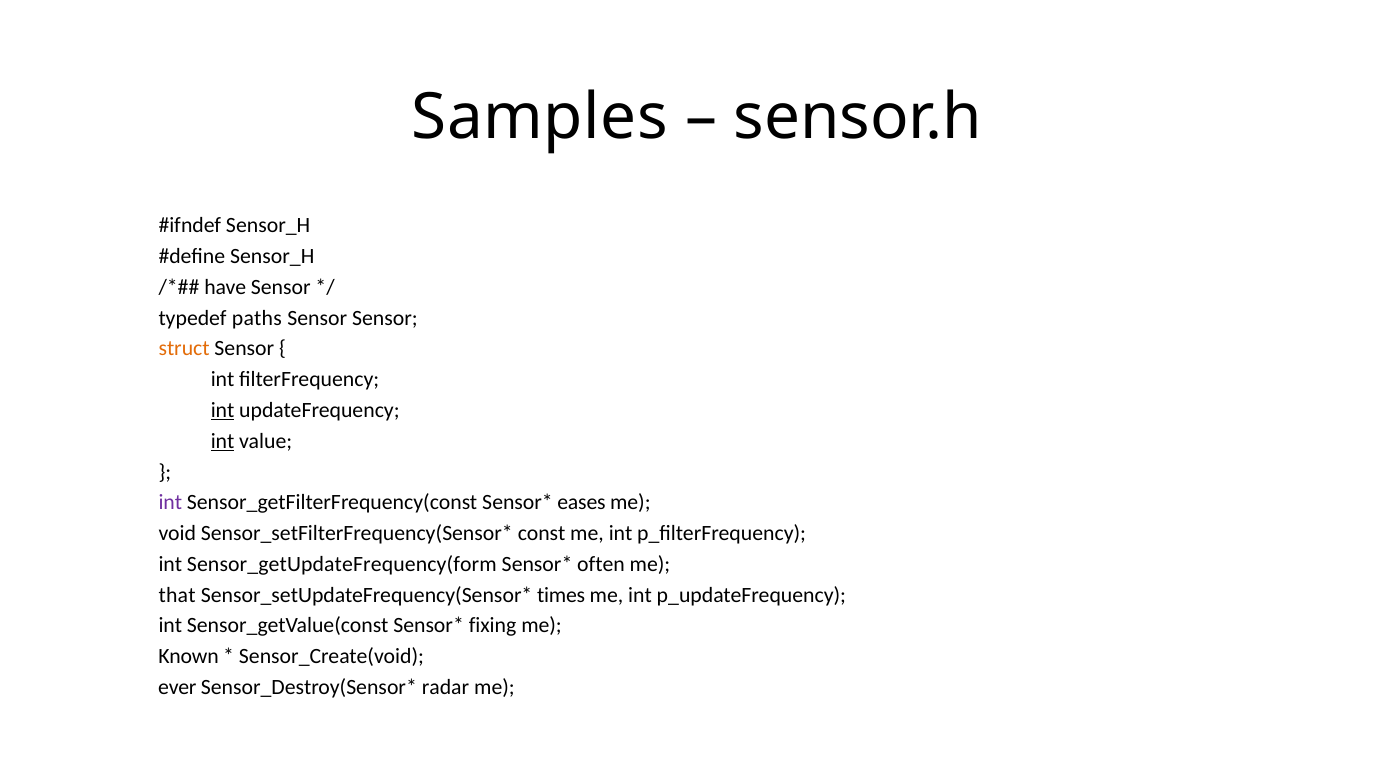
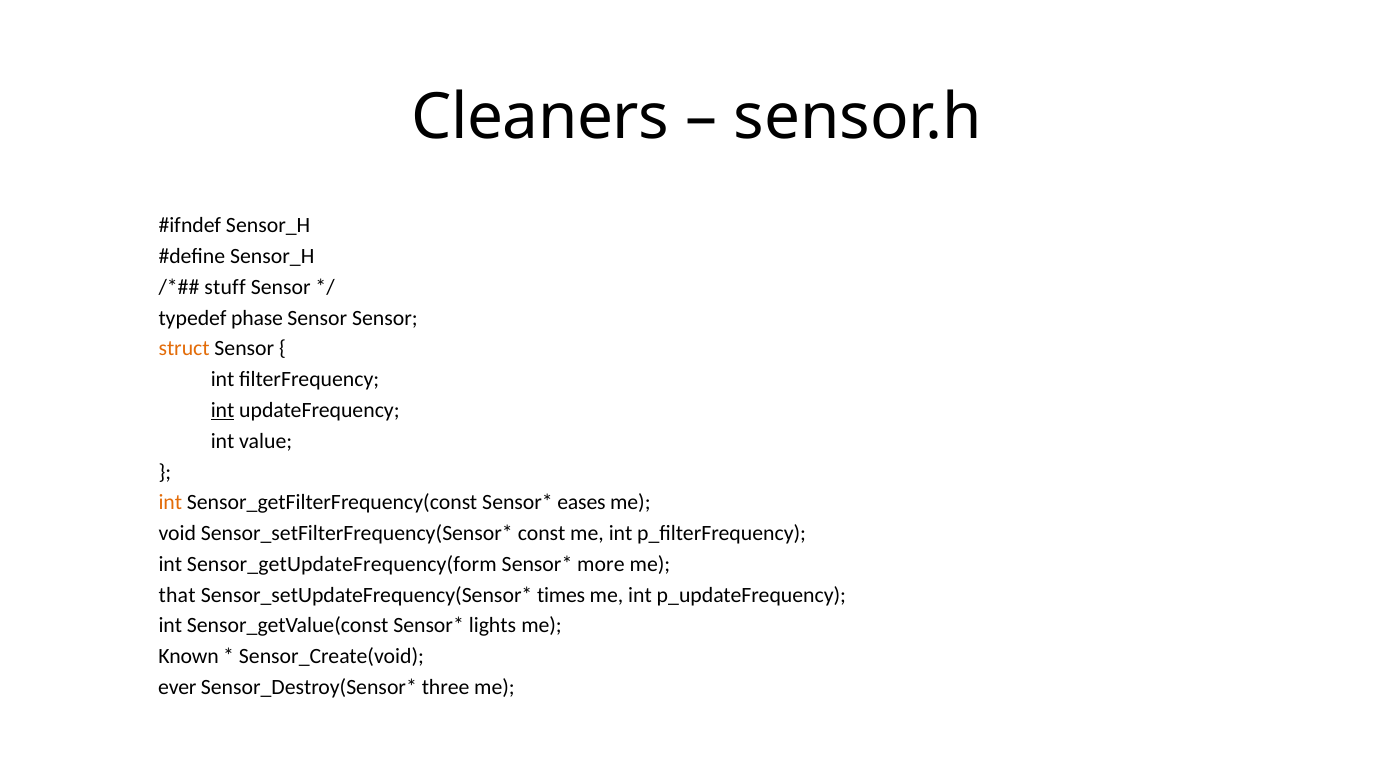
Samples: Samples -> Cleaners (540, 117)
have: have -> stuff (225, 287)
paths: paths -> phase (257, 318)
int underline: present -> none (223, 441)
int colour: purple -> orange (170, 503)
often: often -> more (601, 564)
fixing: fixing -> lights (492, 626)
radar: radar -> three (446, 687)
